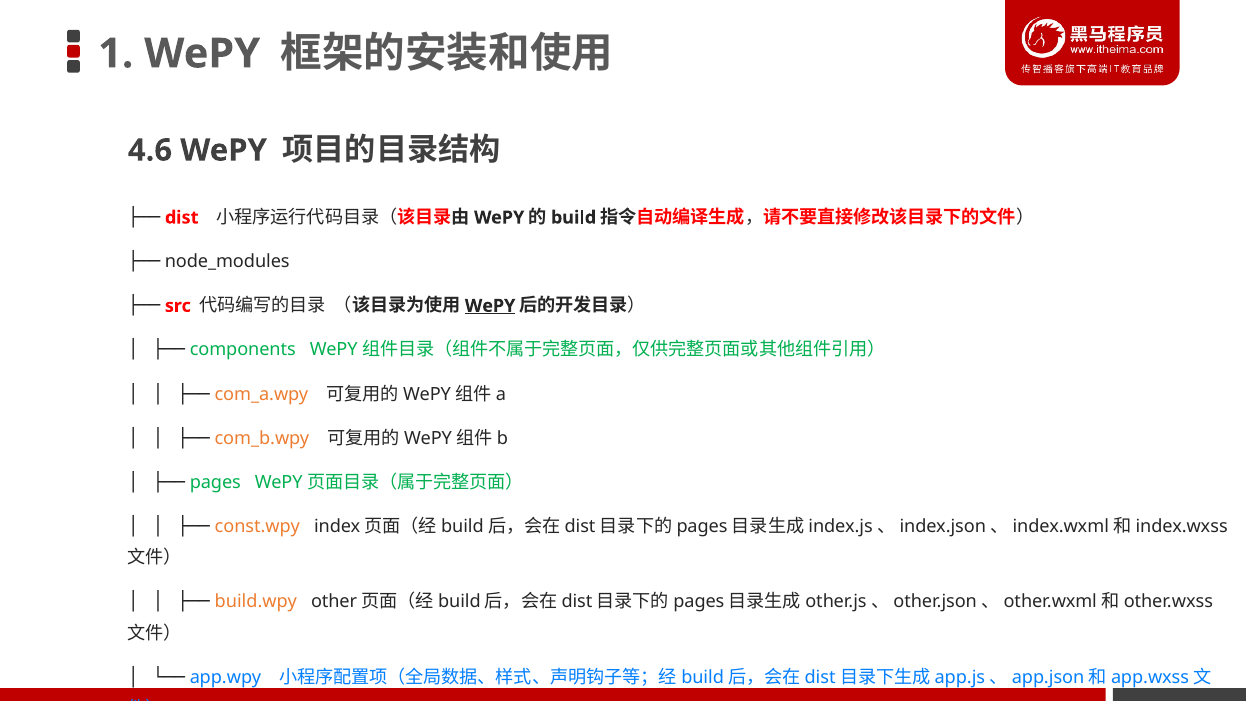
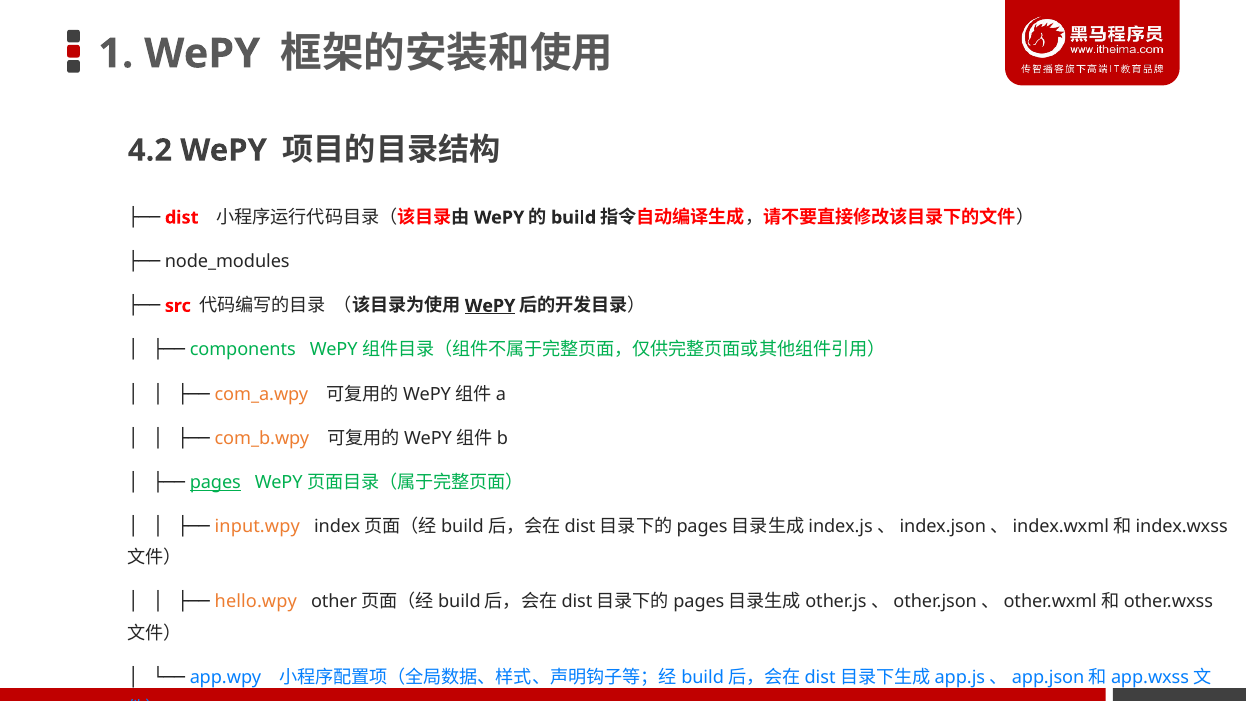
4.6: 4.6 -> 4.2 (150, 150)
pages underline: none -> present (215, 482)
const.wpy: const.wpy -> input.wpy (257, 527)
build.wpy: build.wpy -> hello.wpy (256, 602)
